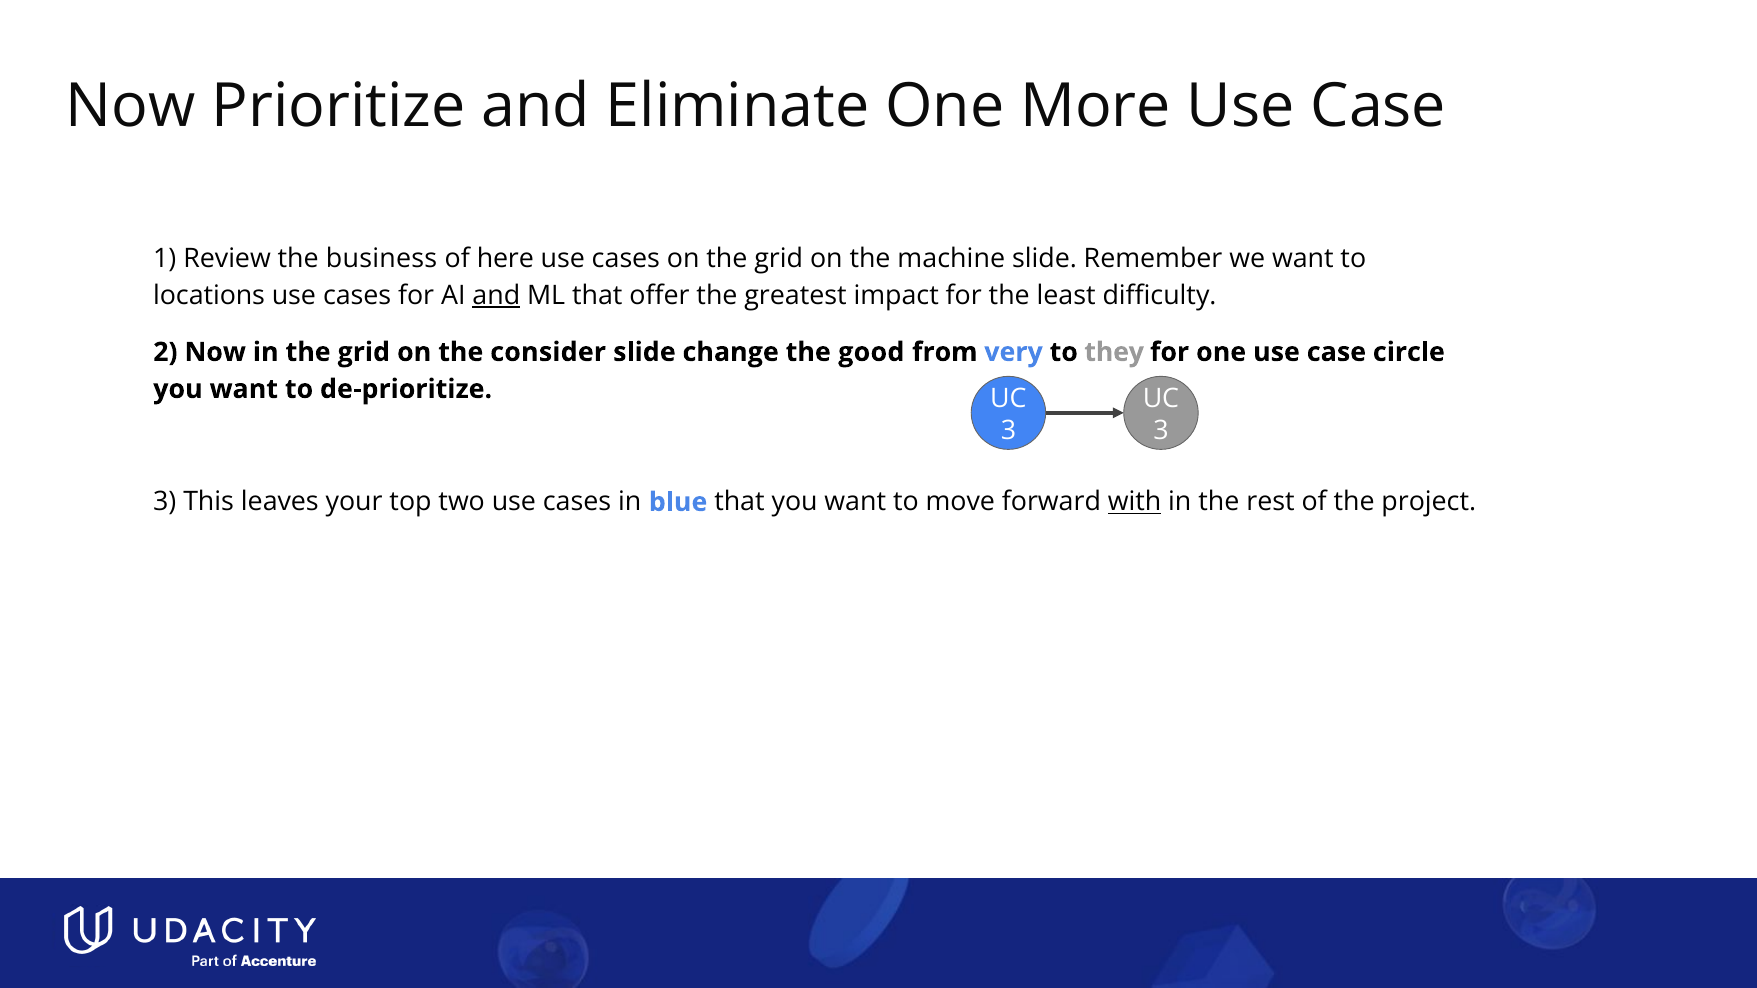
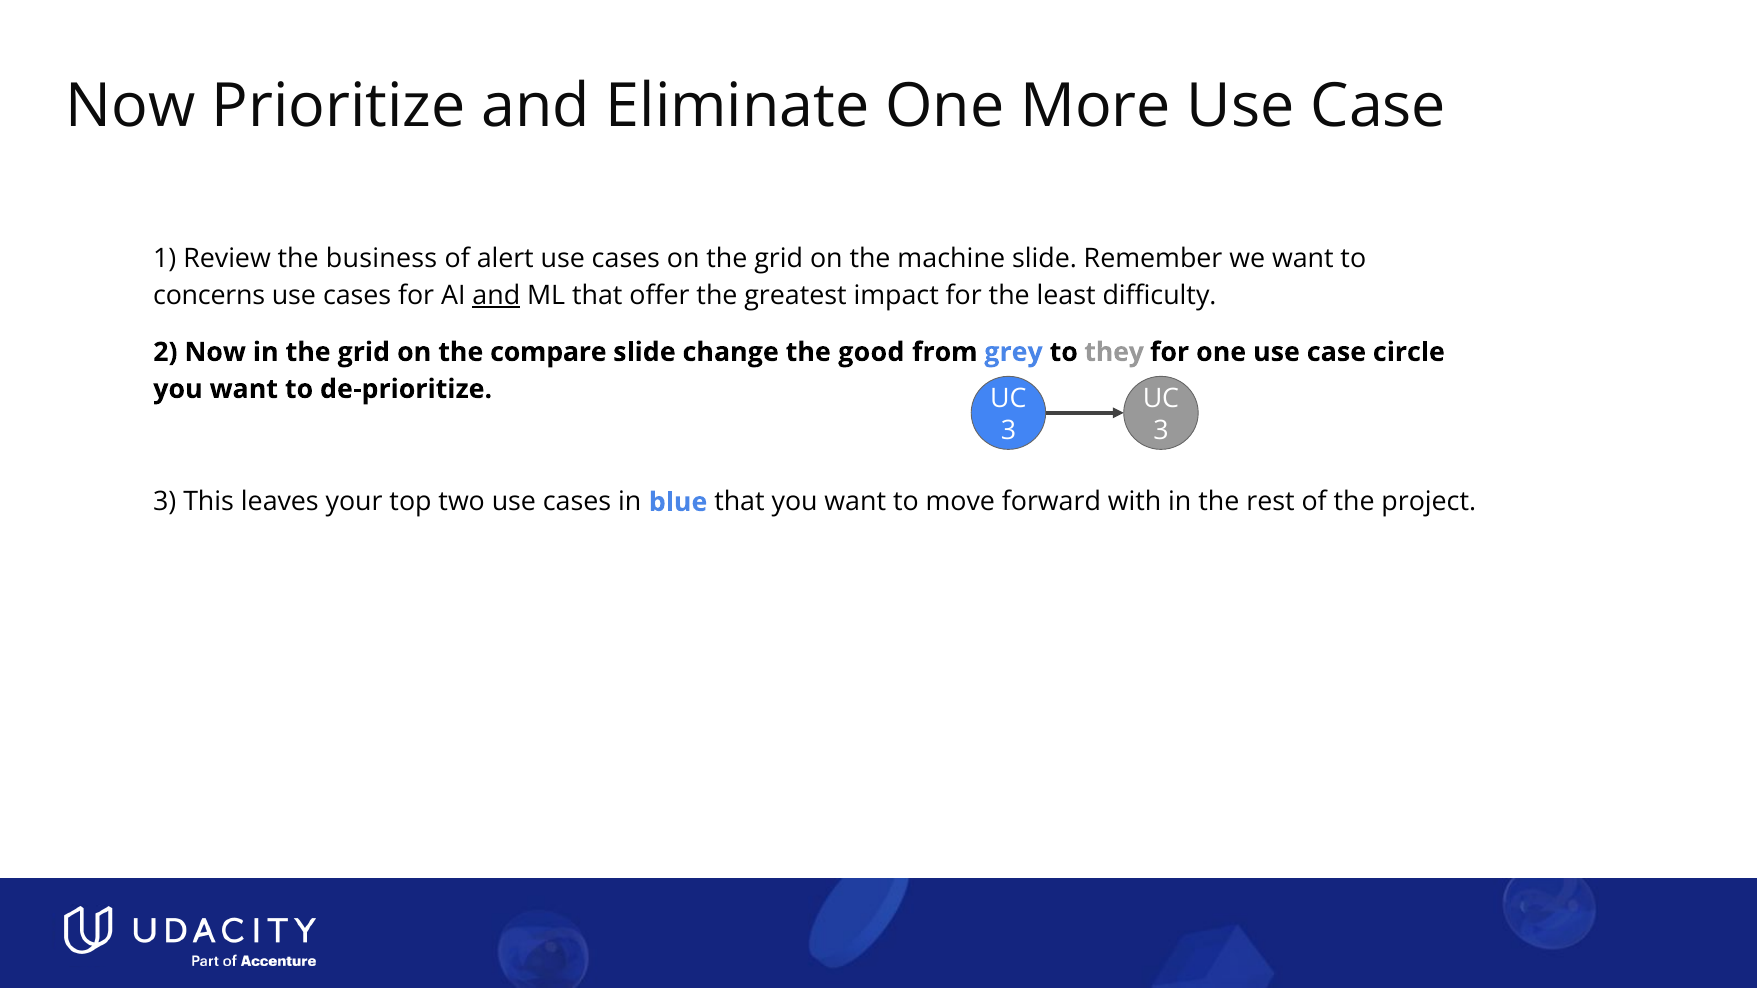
here: here -> alert (505, 259)
locations: locations -> concerns (209, 296)
consider: consider -> compare (548, 352)
very: very -> grey (1014, 352)
with underline: present -> none (1135, 502)
